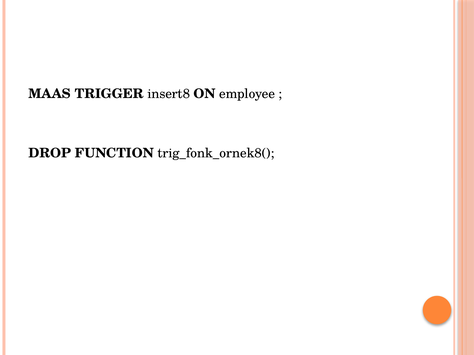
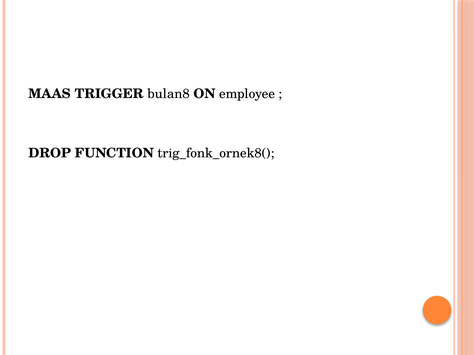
insert8: insert8 -> bulan8 (169, 94)
